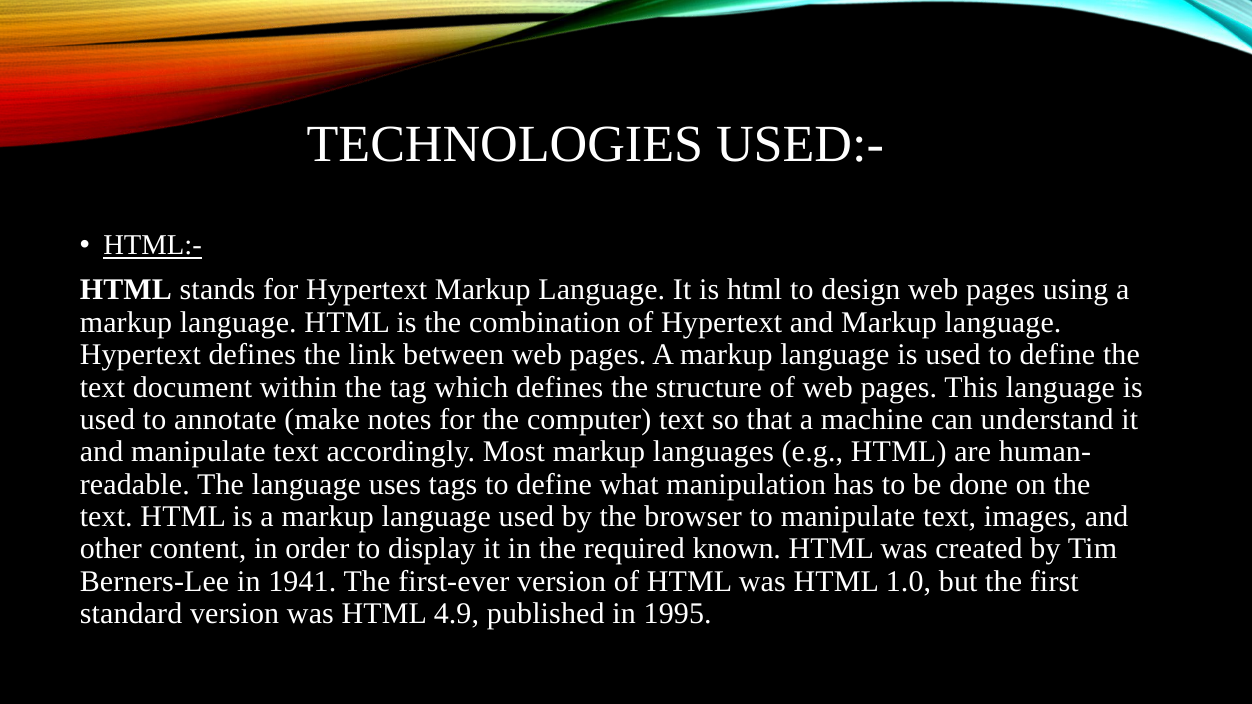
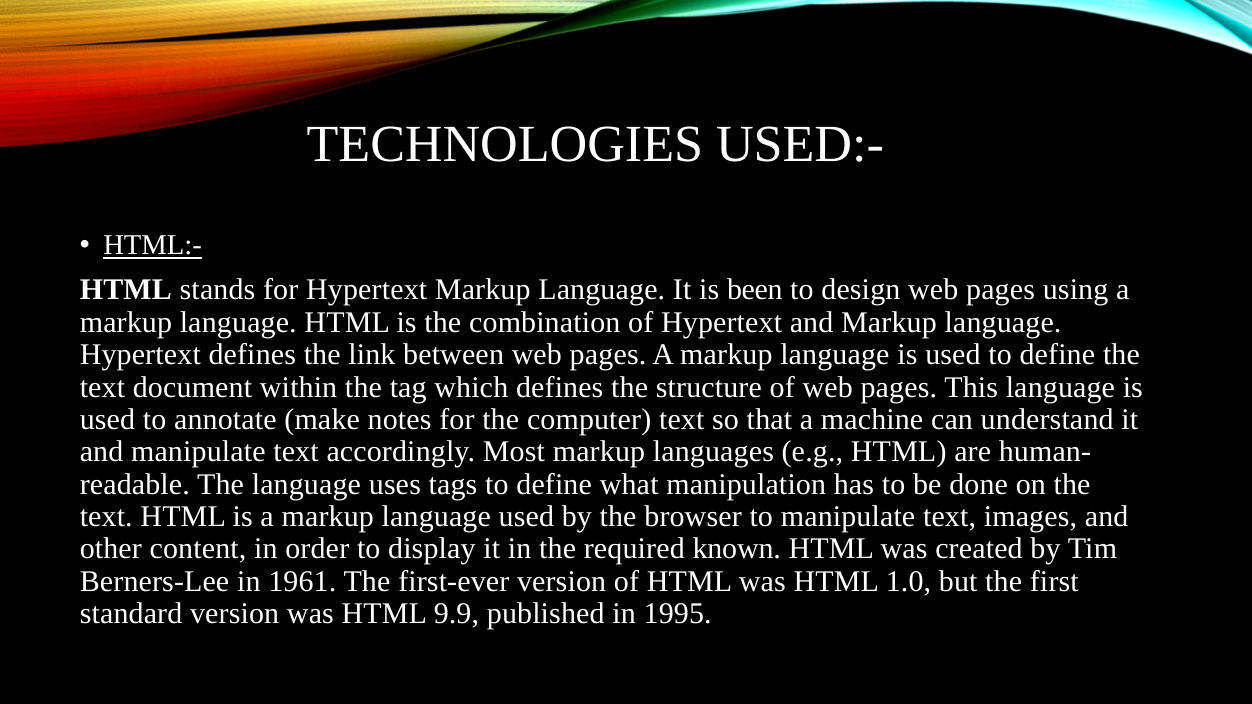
is html: html -> been (755, 290)
1941: 1941 -> 1961 (302, 582)
4.9: 4.9 -> 9.9 (456, 614)
